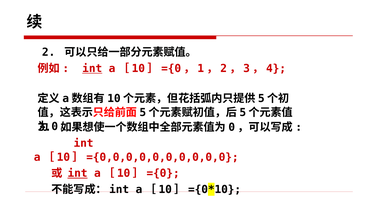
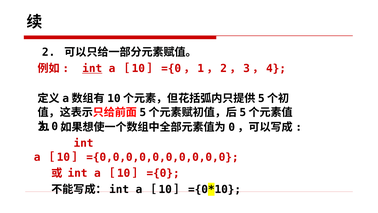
int underline: present -> none (78, 173)
